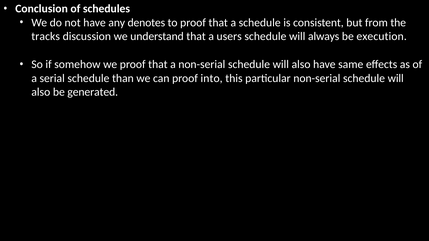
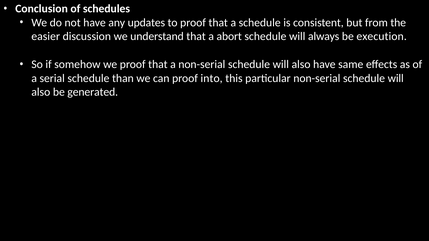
denotes: denotes -> updates (146, 23)
tracks: tracks -> easier (46, 37)
users: users -> abort (229, 37)
